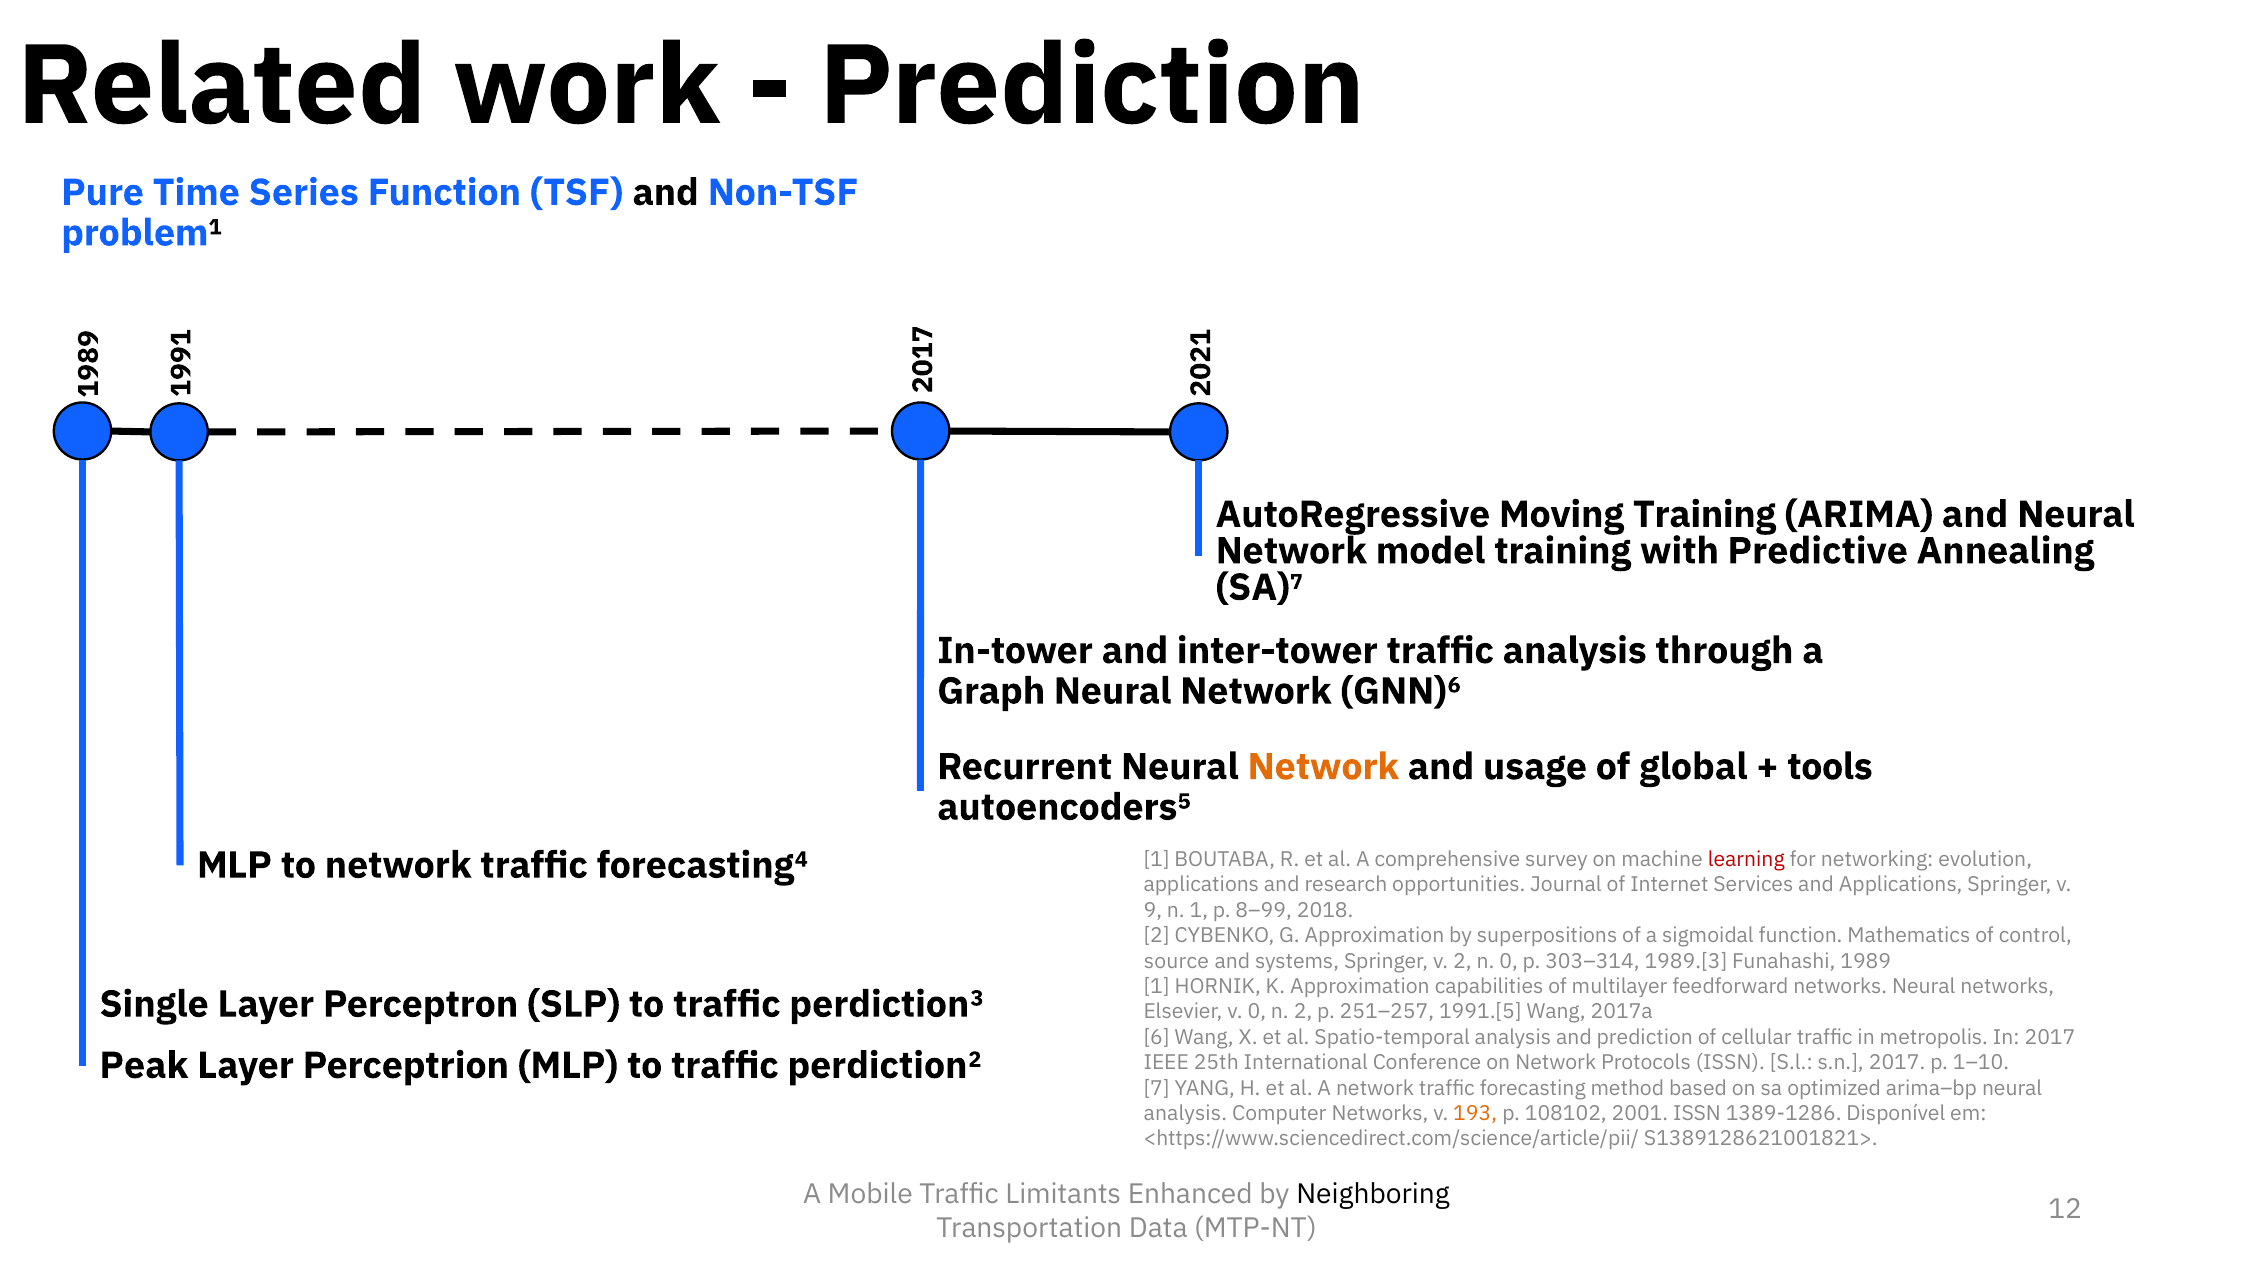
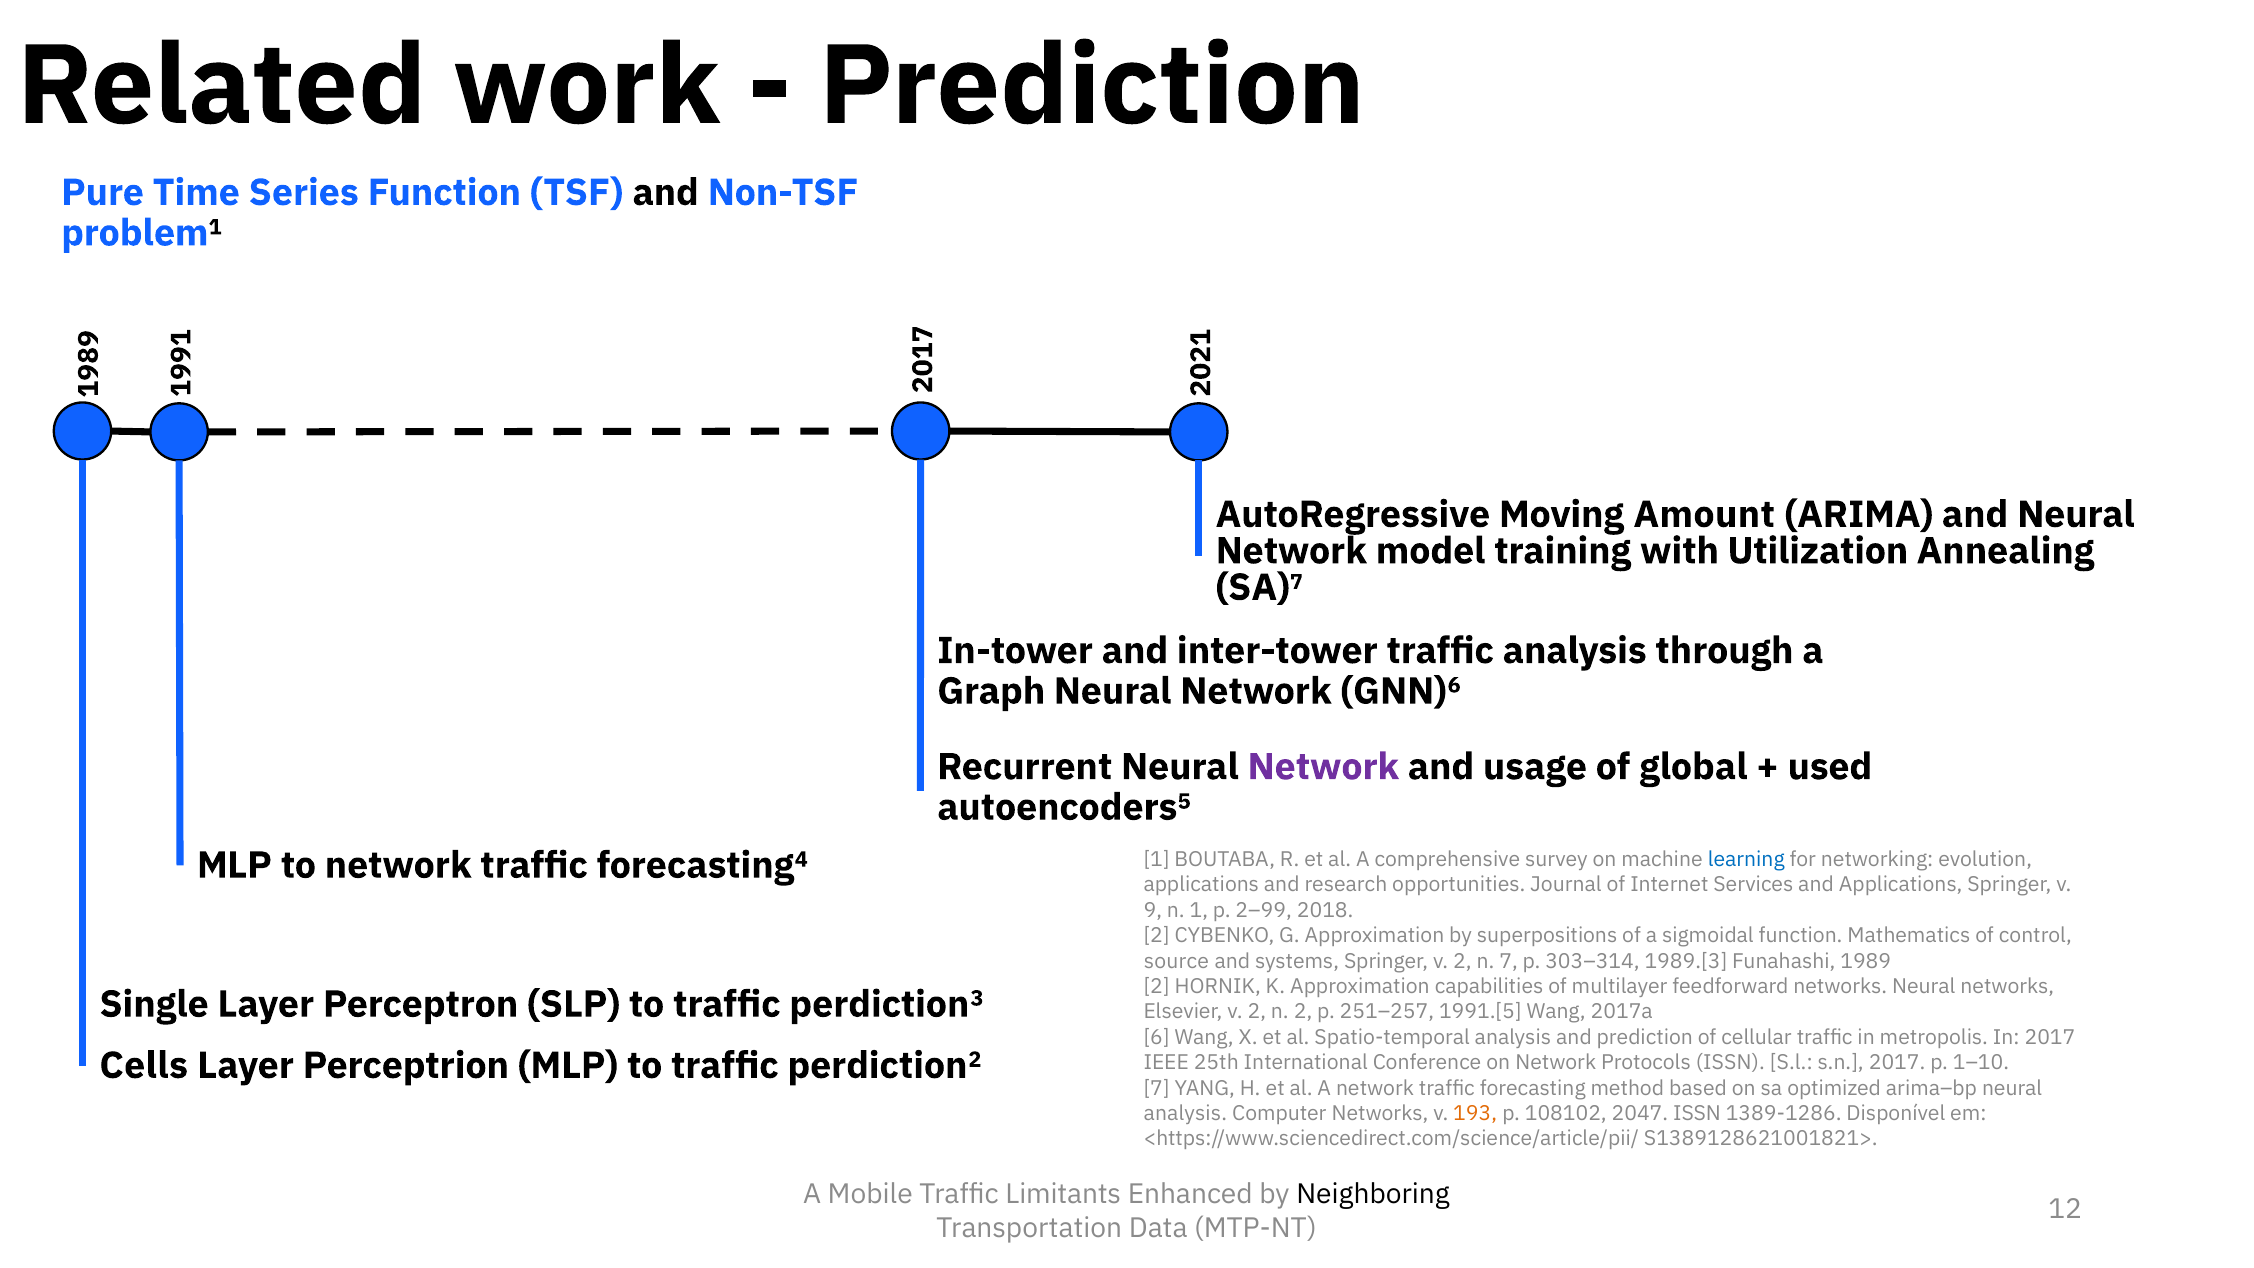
Moving Training: Training -> Amount (1704, 514)
Predictive: Predictive -> Utilization (1818, 551)
Network colour: orange -> purple (1323, 767)
tools: tools -> used (1830, 767)
learning colour: red -> blue (1746, 859)
8–99: 8–99 -> 2–99 (1264, 910)
n 0: 0 -> 7 (1509, 961)
1: 1 -> 2 (1157, 986)
Elsevier v 0: 0 -> 2 (1257, 1012)
Peak: Peak -> Cells (144, 1065)
2001: 2001 -> 2047 (1640, 1113)
